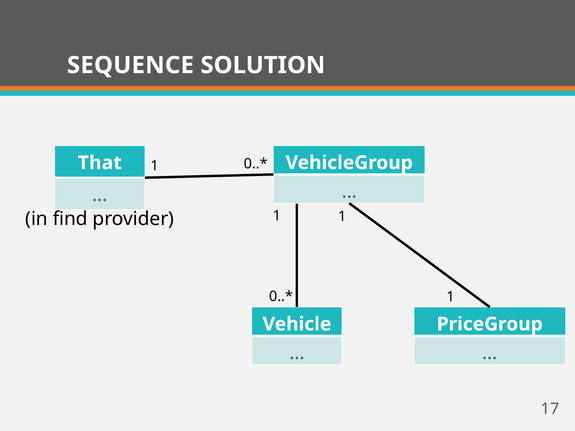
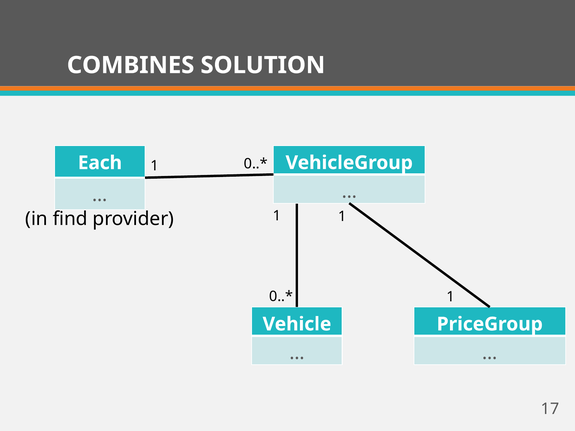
SEQUENCE: SEQUENCE -> COMBINES (131, 65)
That: That -> Each (100, 163)
